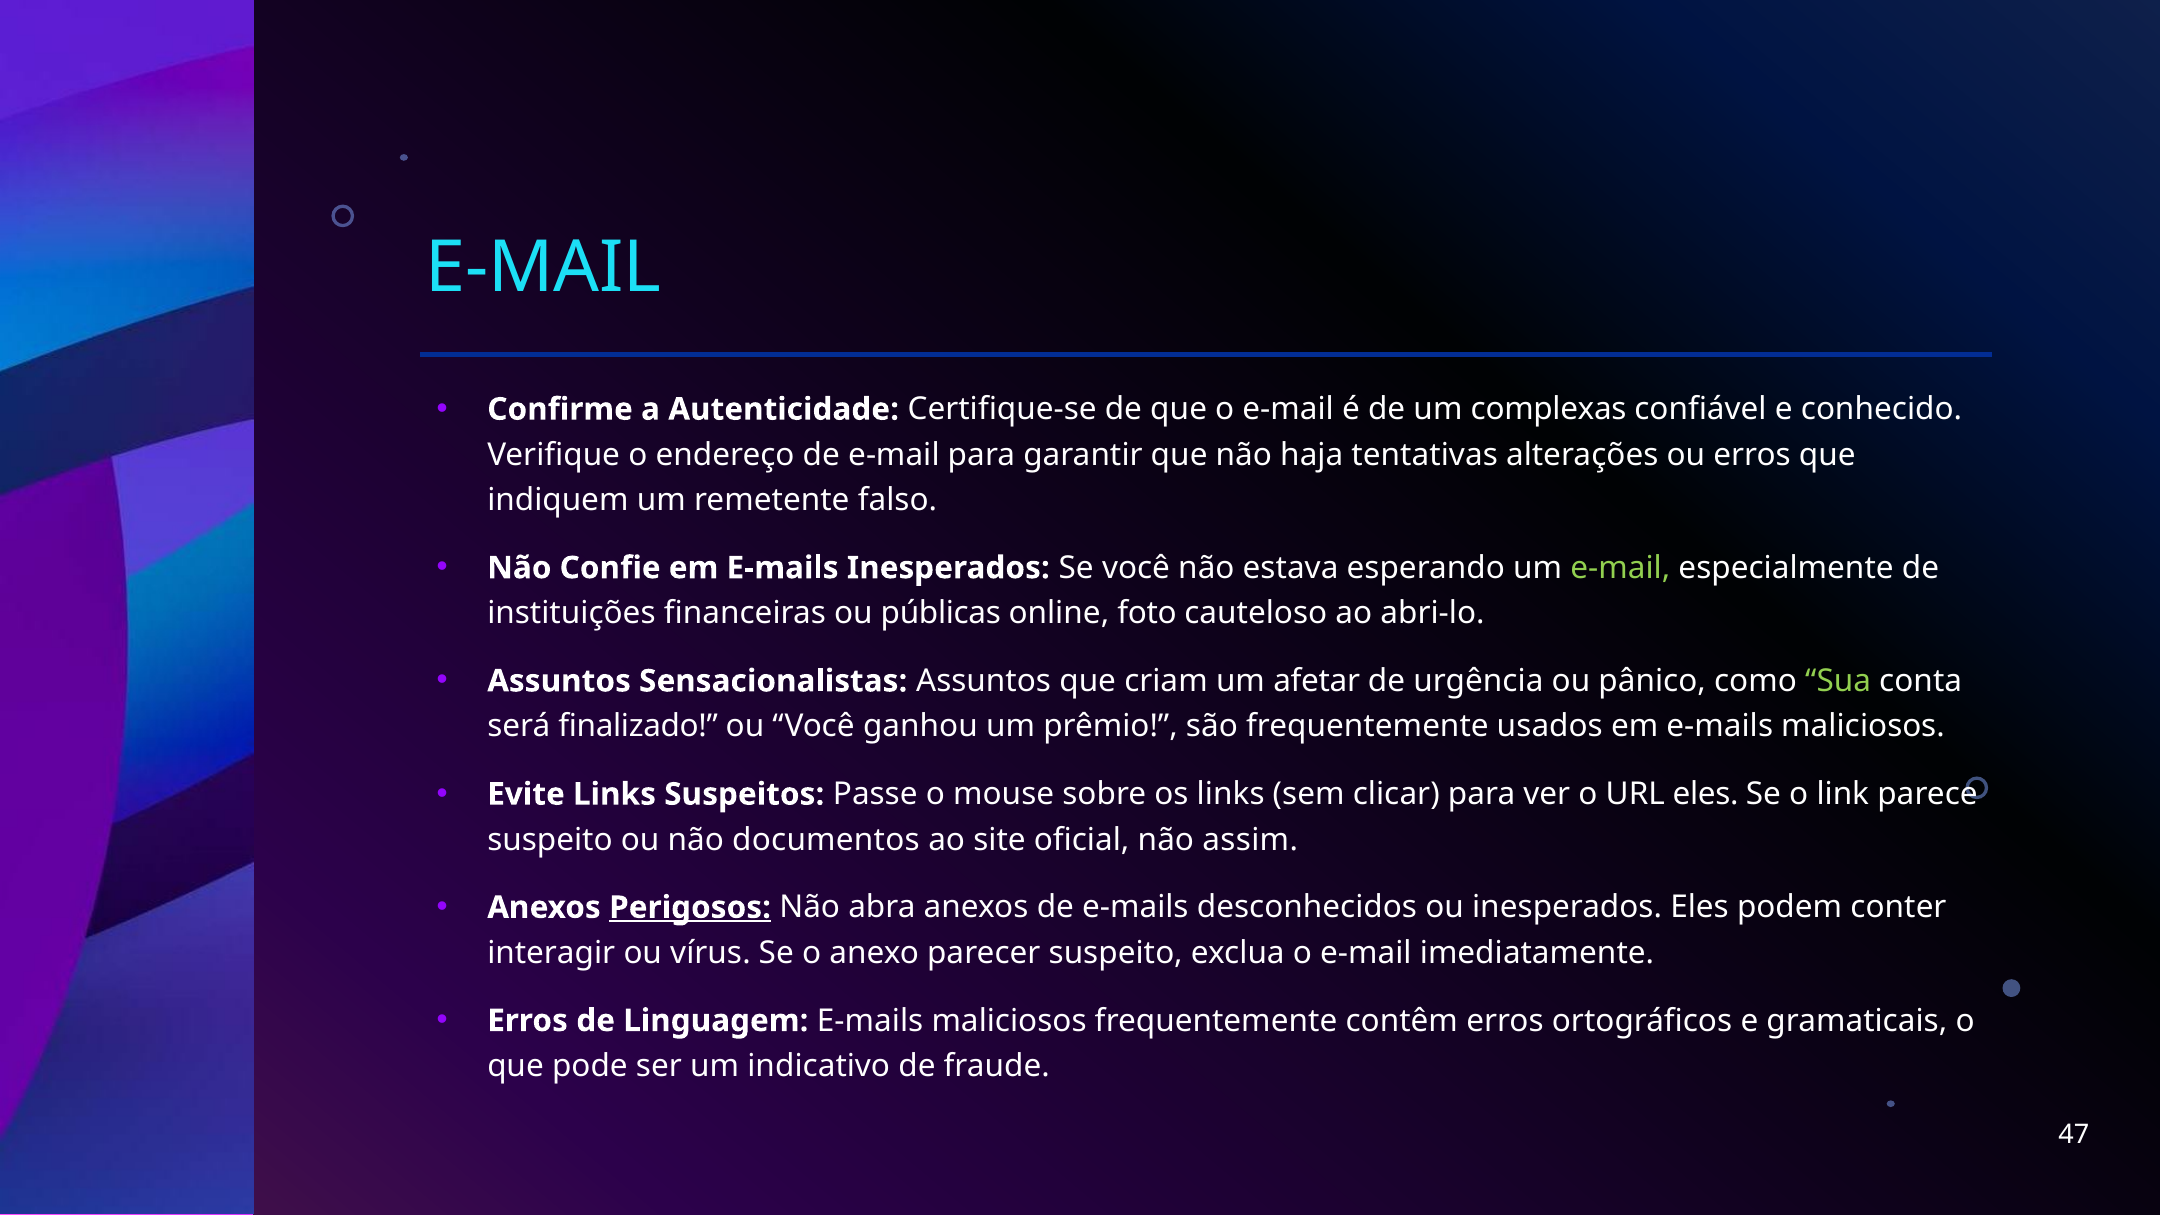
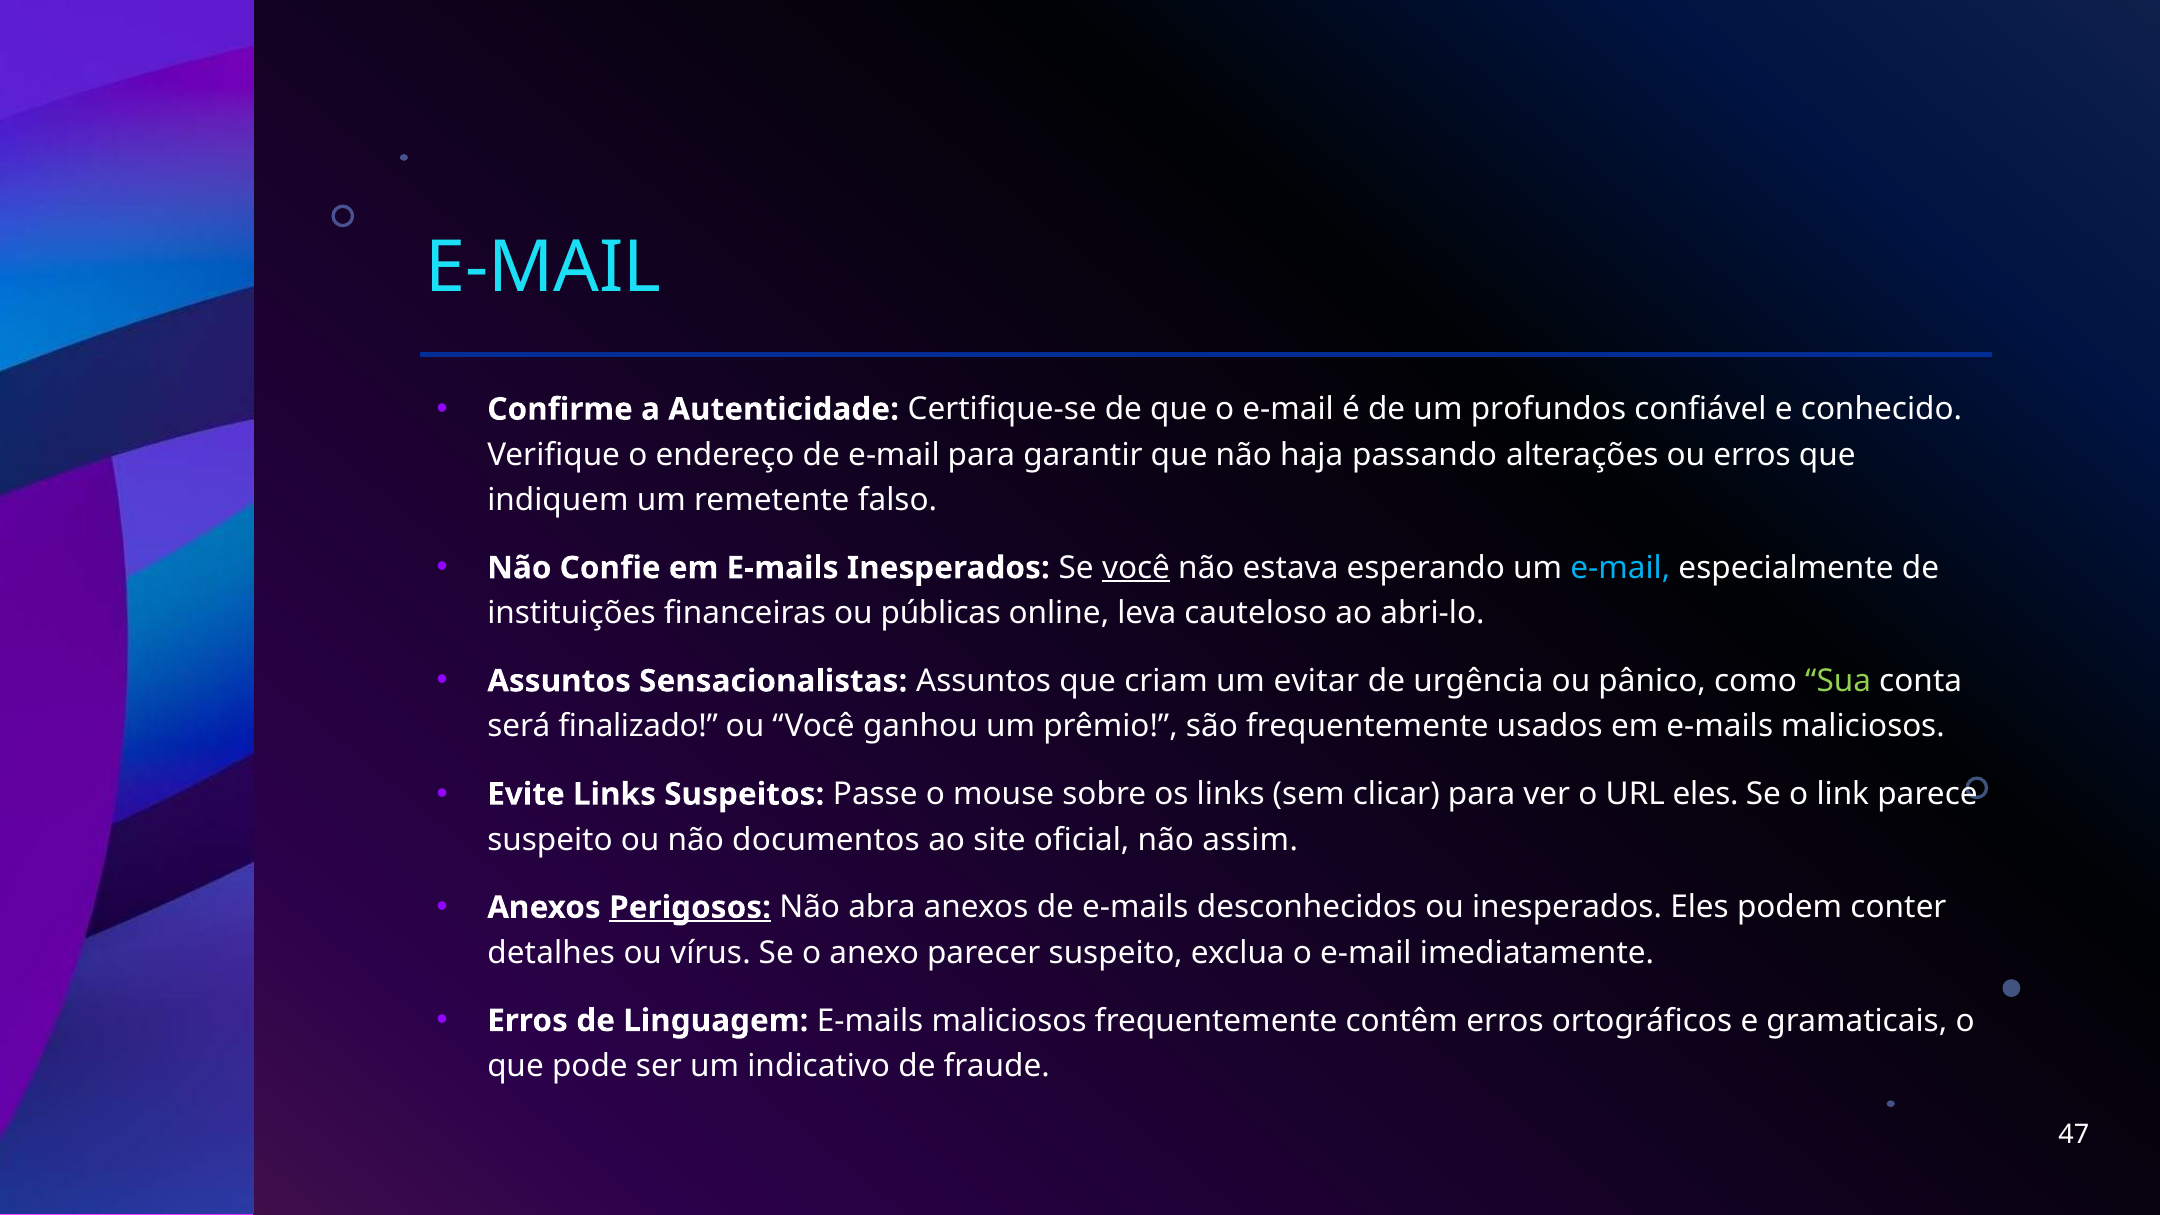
complexas: complexas -> profundos (1548, 409)
tentativas: tentativas -> passando (1425, 455)
você underline: none -> present (1136, 568)
e-mail colour: light green -> light blue (1620, 568)
foto: foto -> leva (1147, 613)
afetar: afetar -> evitar (1316, 681)
interagir: interagir -> detalhes (551, 953)
